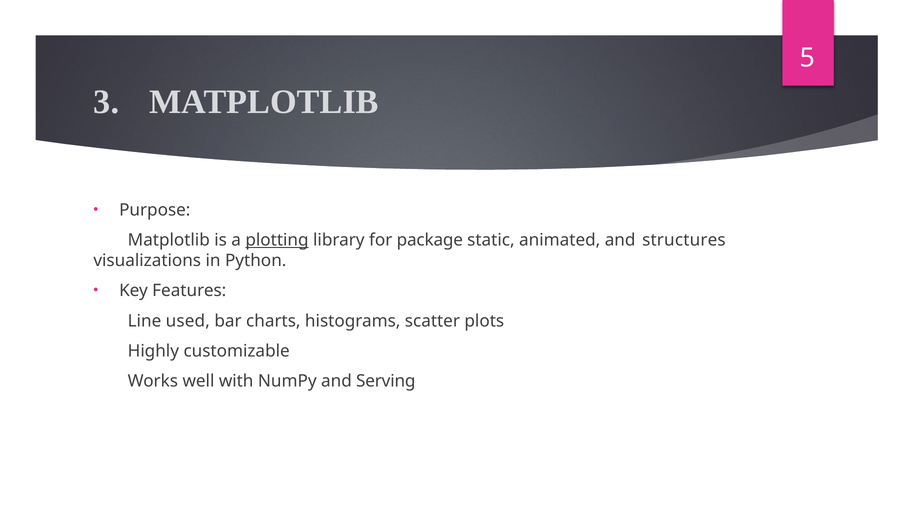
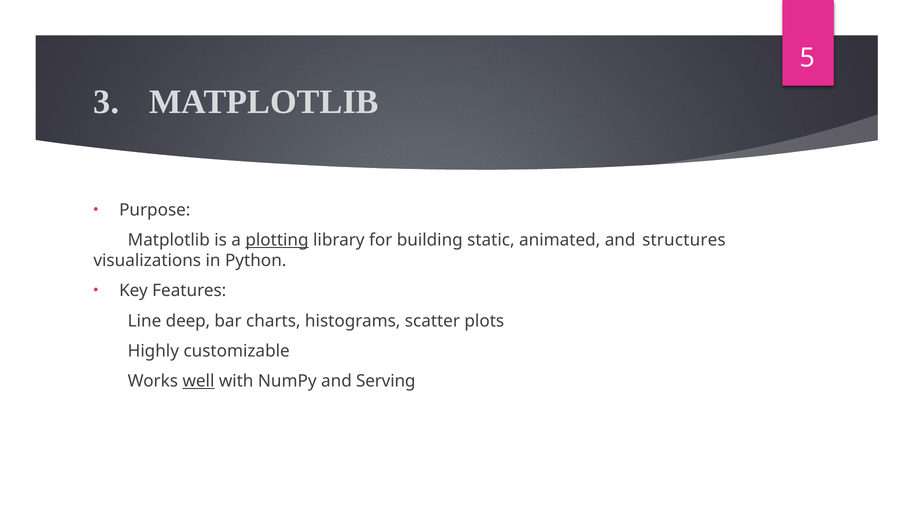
package: package -> building (430, 240)
used: used -> deep (188, 321)
well underline: none -> present (198, 381)
